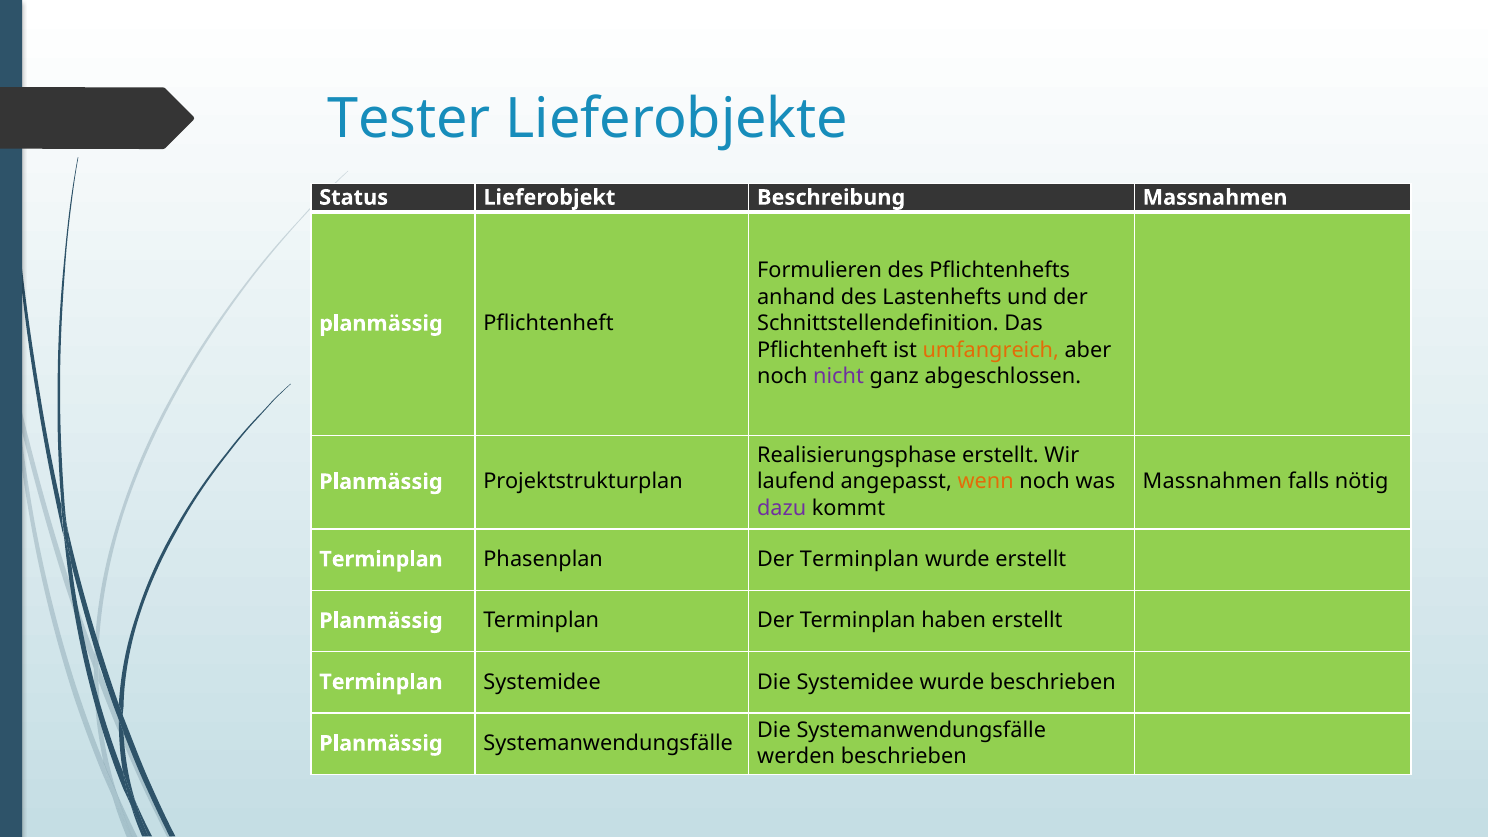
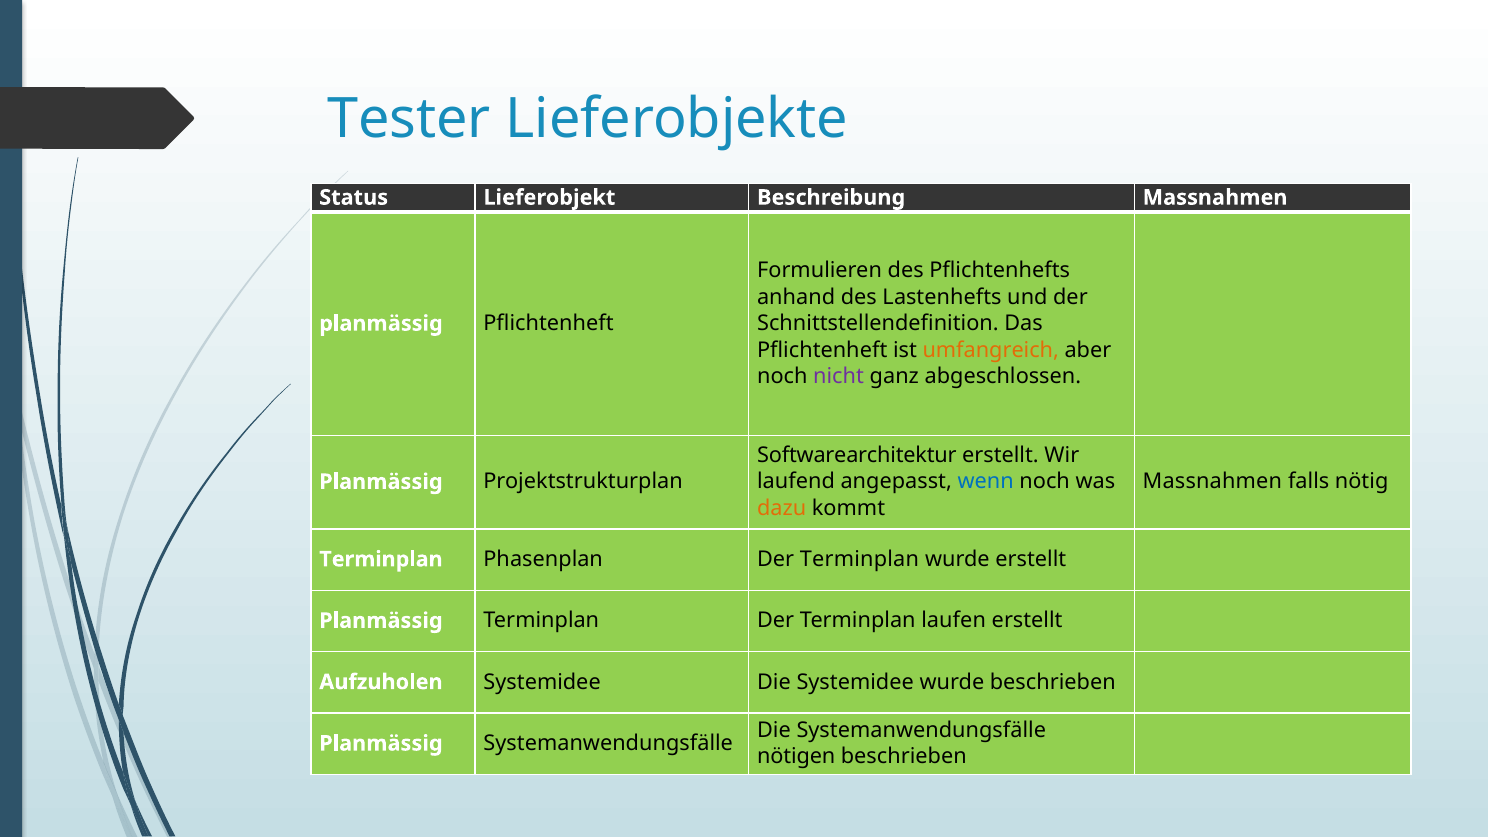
Realisierungsphase: Realisierungsphase -> Softwarearchitektur (857, 455)
wenn colour: orange -> blue (986, 482)
dazu colour: purple -> orange (782, 508)
haben: haben -> laufen (954, 621)
Terminplan: Terminplan -> Aufzuholen (381, 682)
werden: werden -> nötigen (796, 757)
